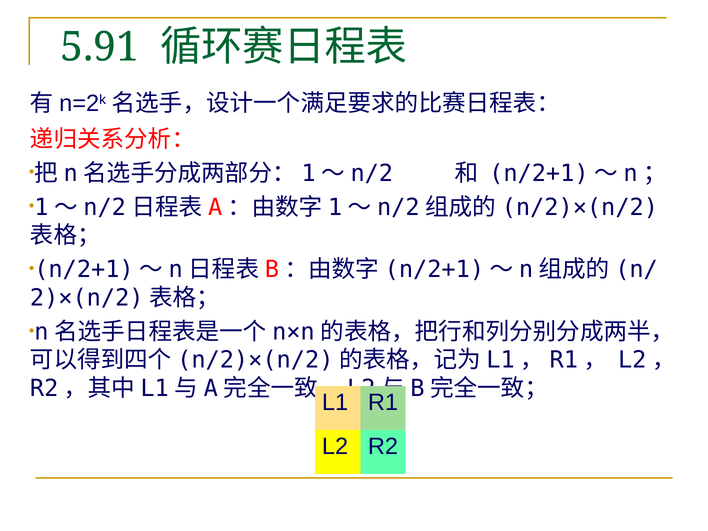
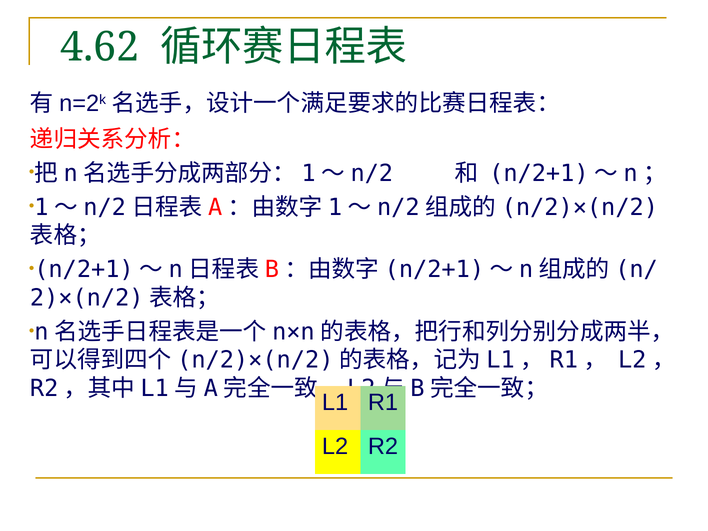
5.91: 5.91 -> 4.62 (100, 47)
